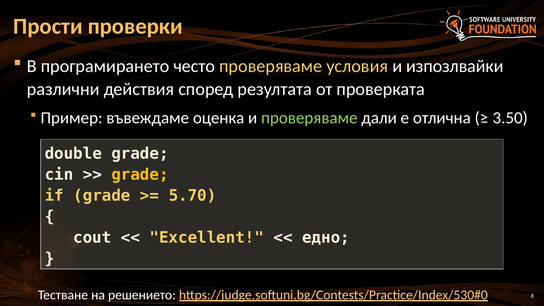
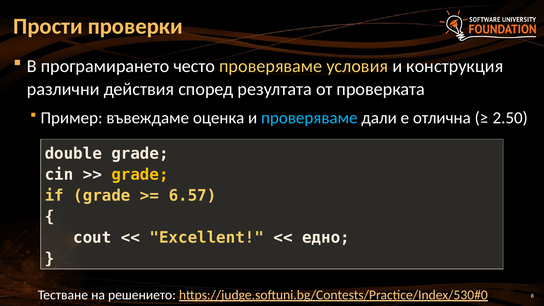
изпозлвайки: изпозлвайки -> конструкция (455, 66)
проверяваме colour: light green -> light blue (309, 118)
3.50: 3.50 -> 2.50 (510, 118)
5.70: 5.70 -> 6.57 (193, 196)
